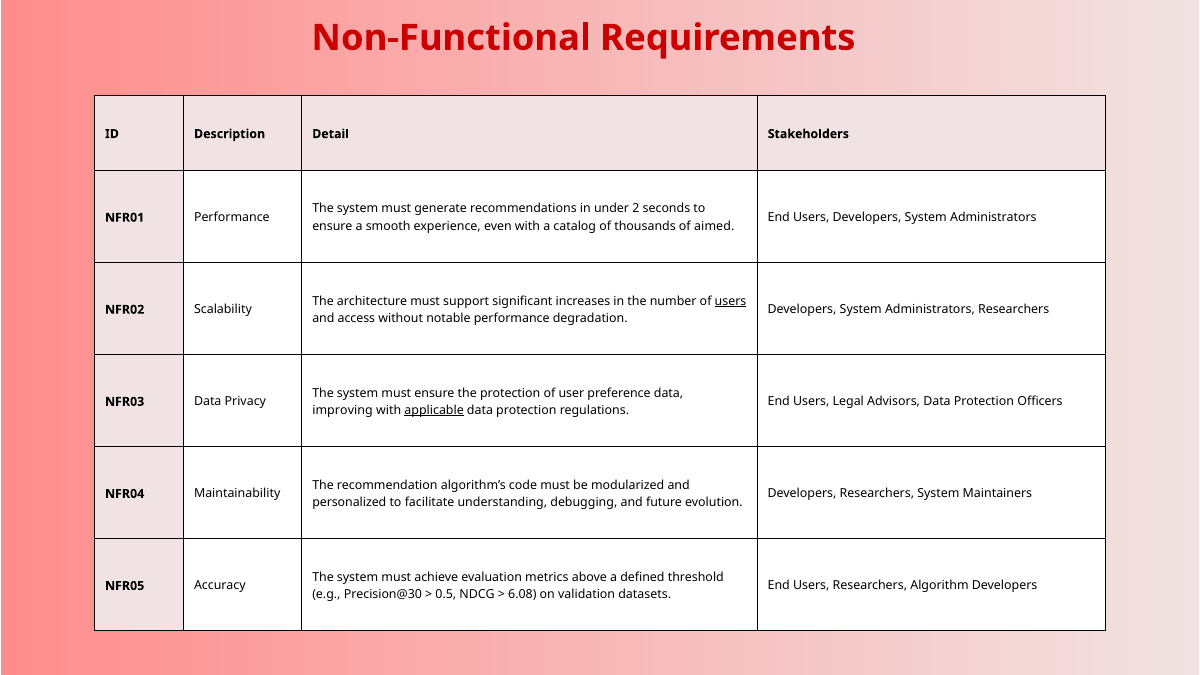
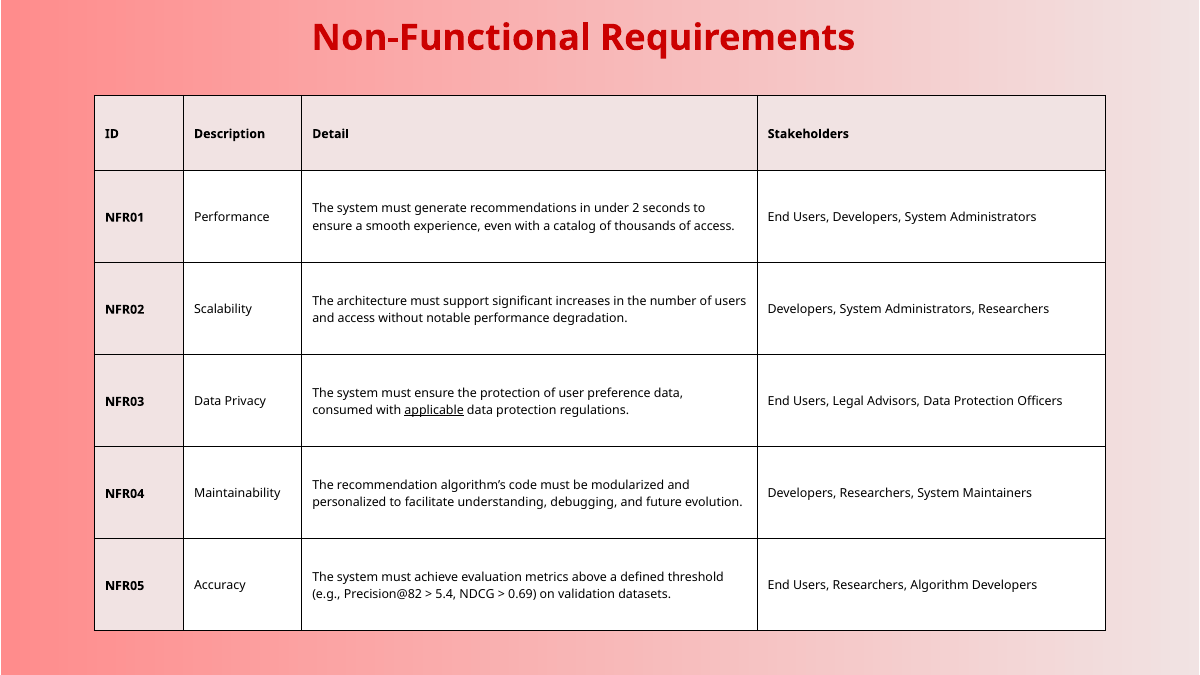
of aimed: aimed -> access (714, 226)
users underline: present -> none (731, 301)
improving: improving -> consumed (343, 410)
Precision@30: Precision@30 -> Precision@82 (383, 595)
0.5: 0.5 -> 5.4 (446, 595)
6.08: 6.08 -> 0.69 (522, 595)
